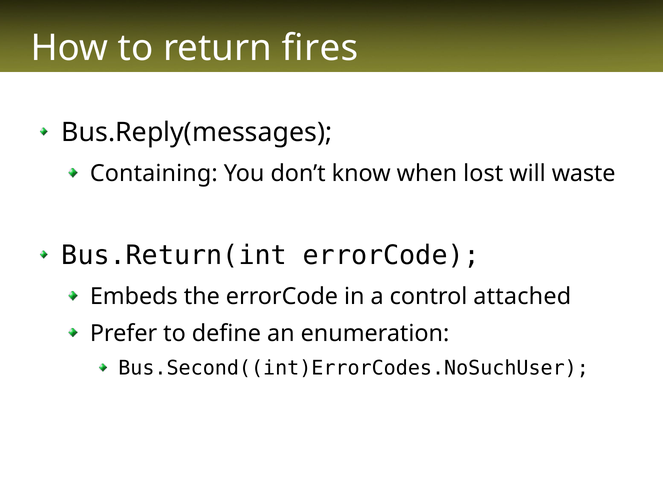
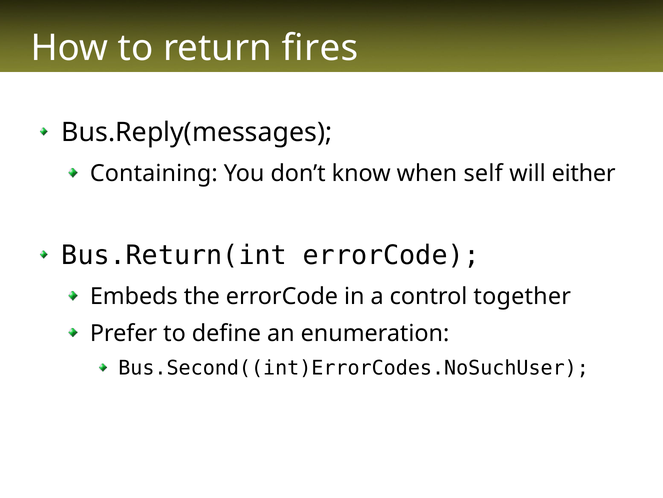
lost: lost -> self (483, 173)
waste: waste -> either (584, 173)
attached: attached -> together (522, 296)
